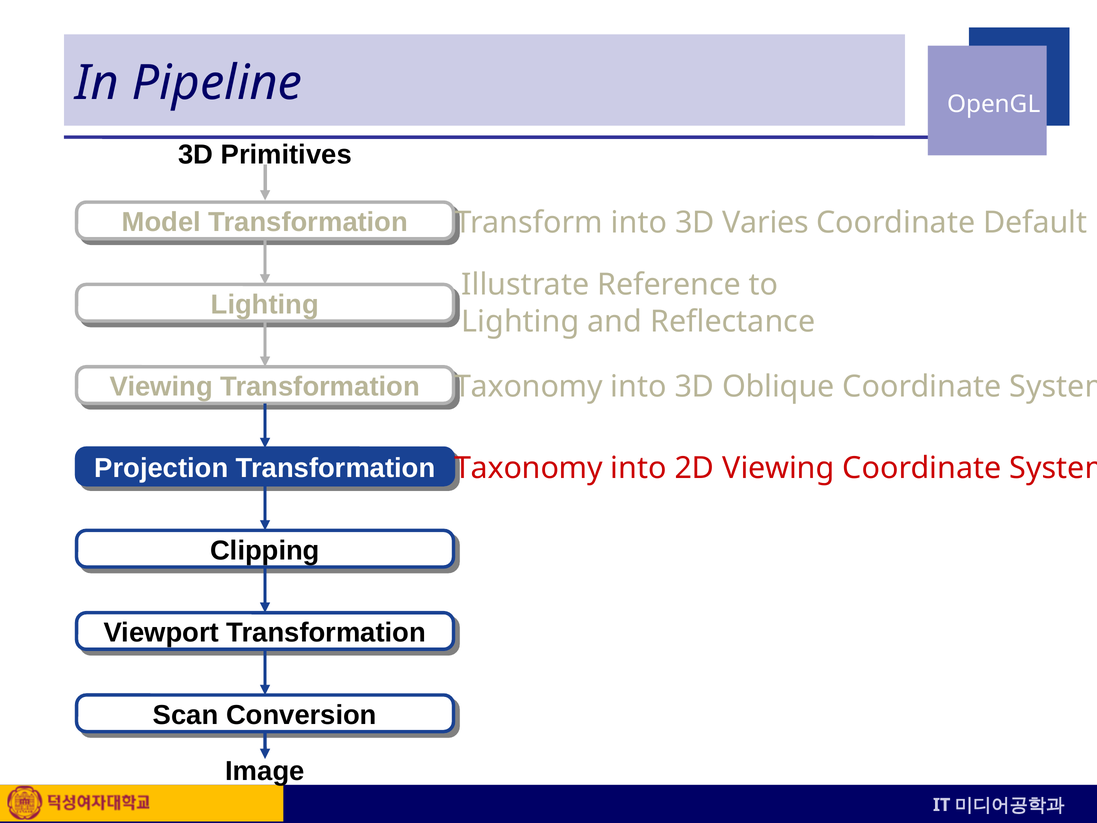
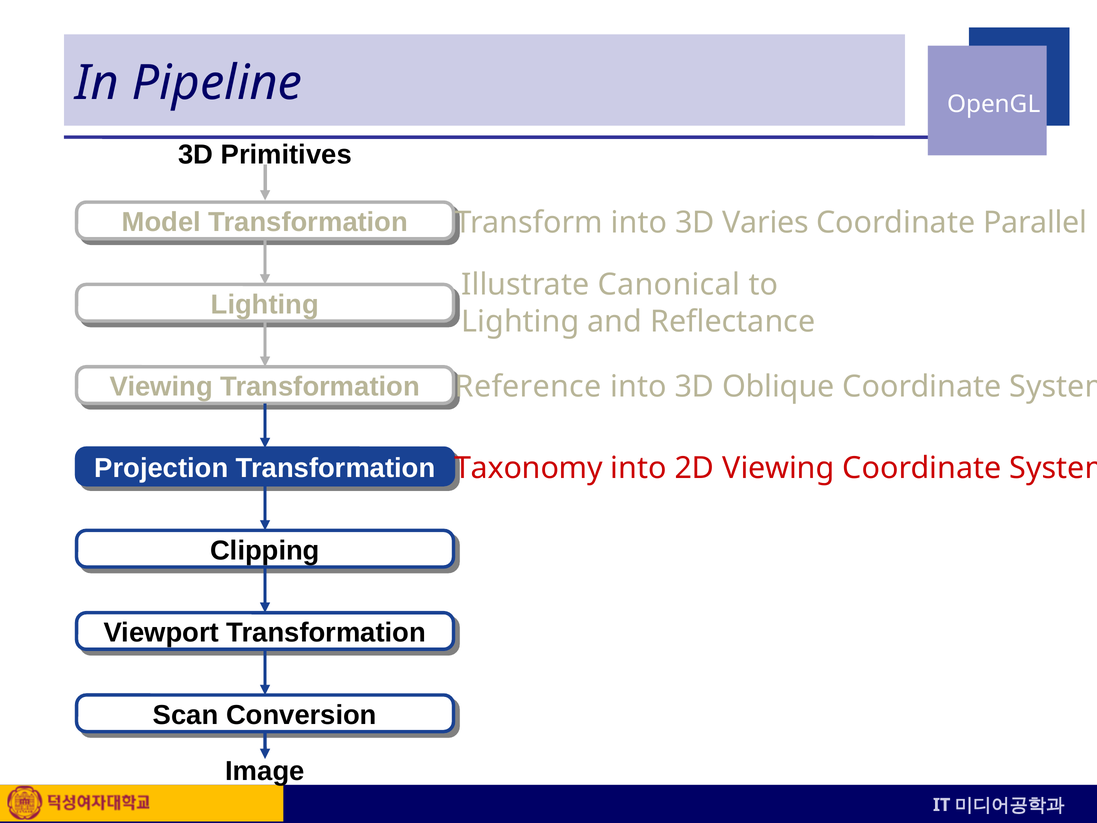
Default: Default -> Parallel (1035, 223)
Reference: Reference -> Canonical (669, 285)
Taxonomy: Taxonomy -> Reference (528, 386)
